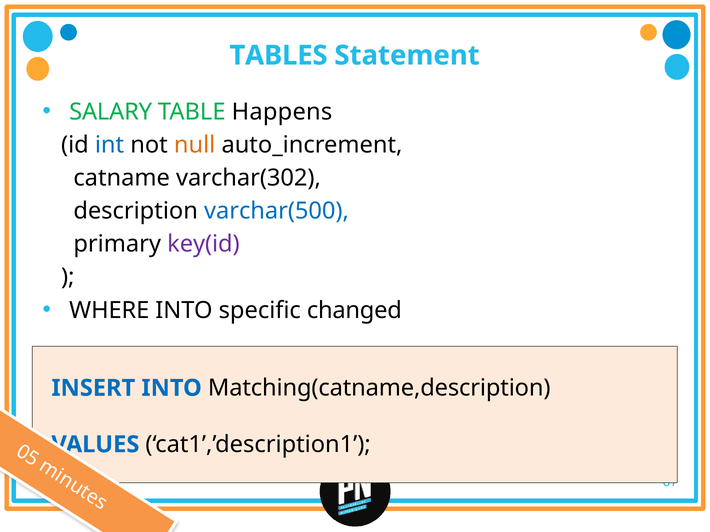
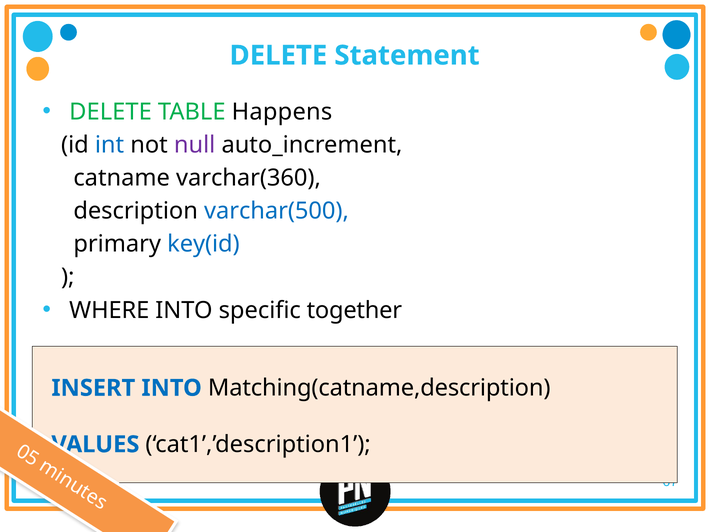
TABLES: TABLES -> DELETE (278, 56)
SALARY: SALARY -> DELETE (111, 112)
null colour: orange -> purple (195, 145)
varchar(302: varchar(302 -> varchar(360 (248, 178)
key(id colour: purple -> blue (203, 244)
changed: changed -> together (354, 311)
